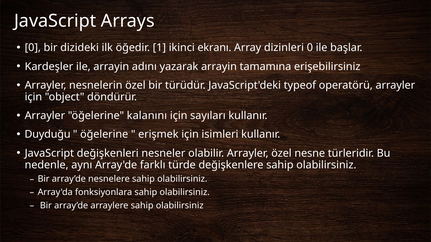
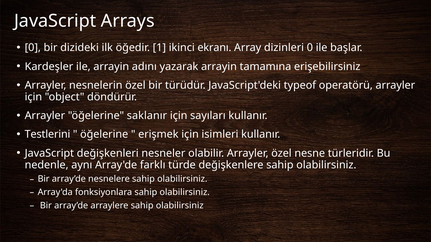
kalanını: kalanını -> saklanır (147, 116)
Duyduğu: Duyduğu -> Testlerini (48, 135)
